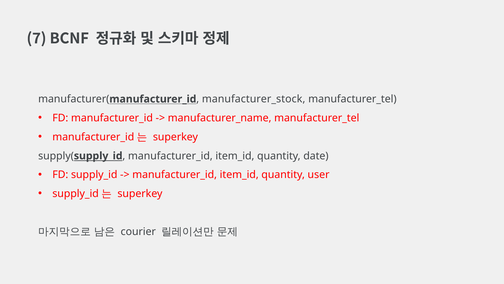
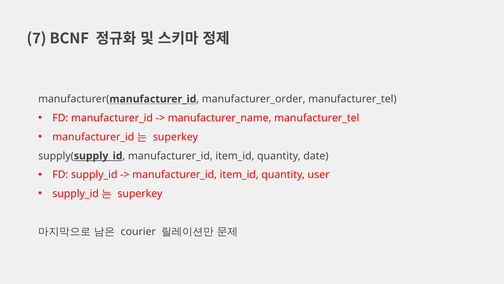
manufacturer_stock: manufacturer_stock -> manufacturer_order (254, 99)
